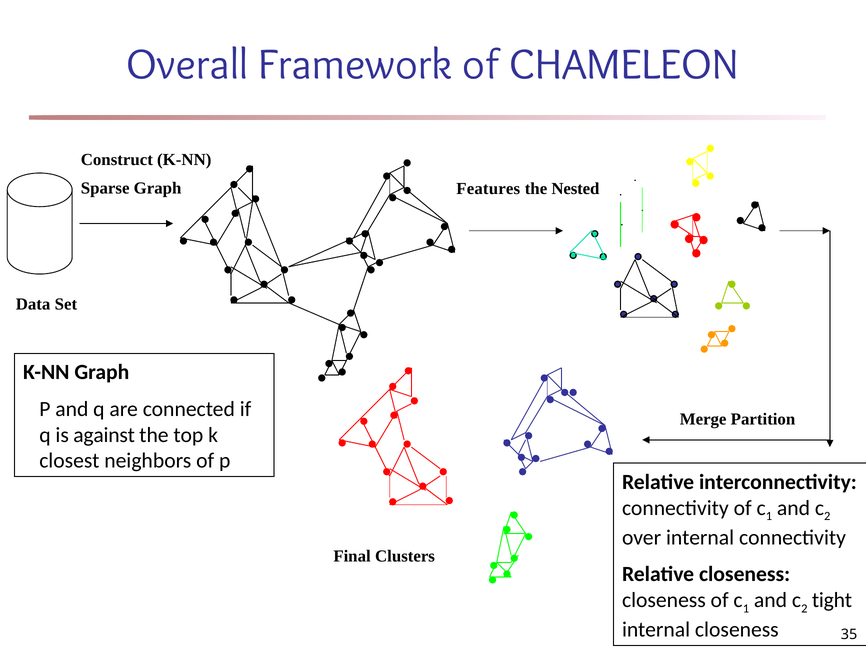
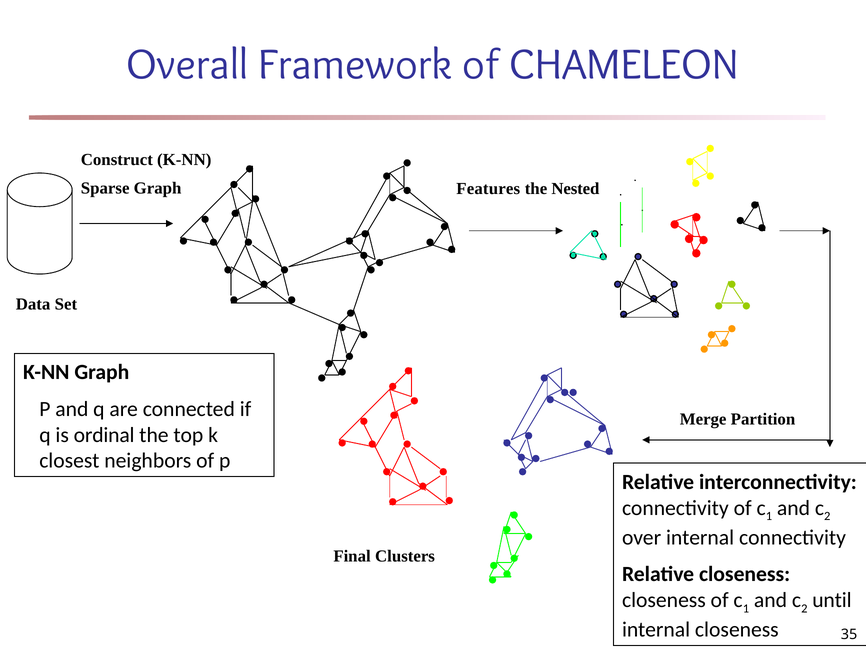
against: against -> ordinal (104, 435)
tight: tight -> until (832, 601)
